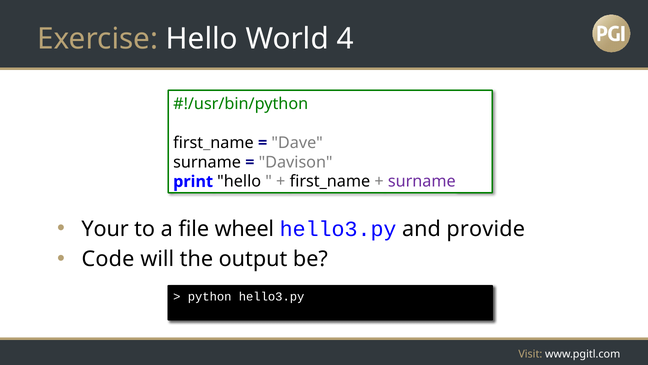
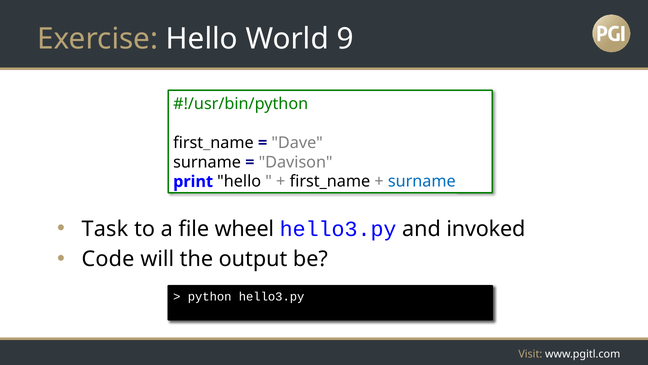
4: 4 -> 9 (345, 39)
surname colour: purple -> blue (422, 181)
Your: Your -> Task (105, 229)
provide: provide -> invoked (486, 229)
